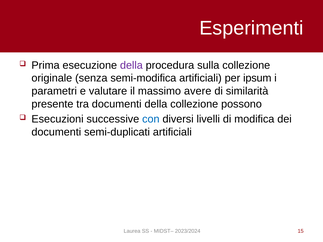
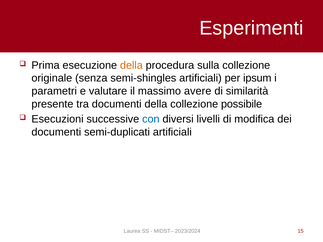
della colour: purple -> orange (131, 65)
semi-modifica: semi-modifica -> semi-shingles (143, 78)
possono: possono -> possibile (242, 104)
